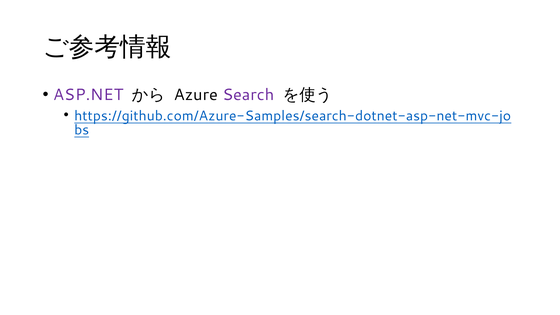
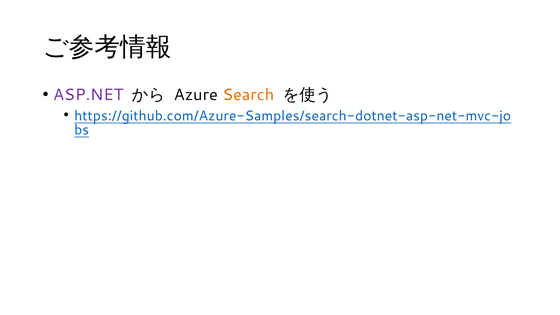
Search colour: purple -> orange (248, 95)
